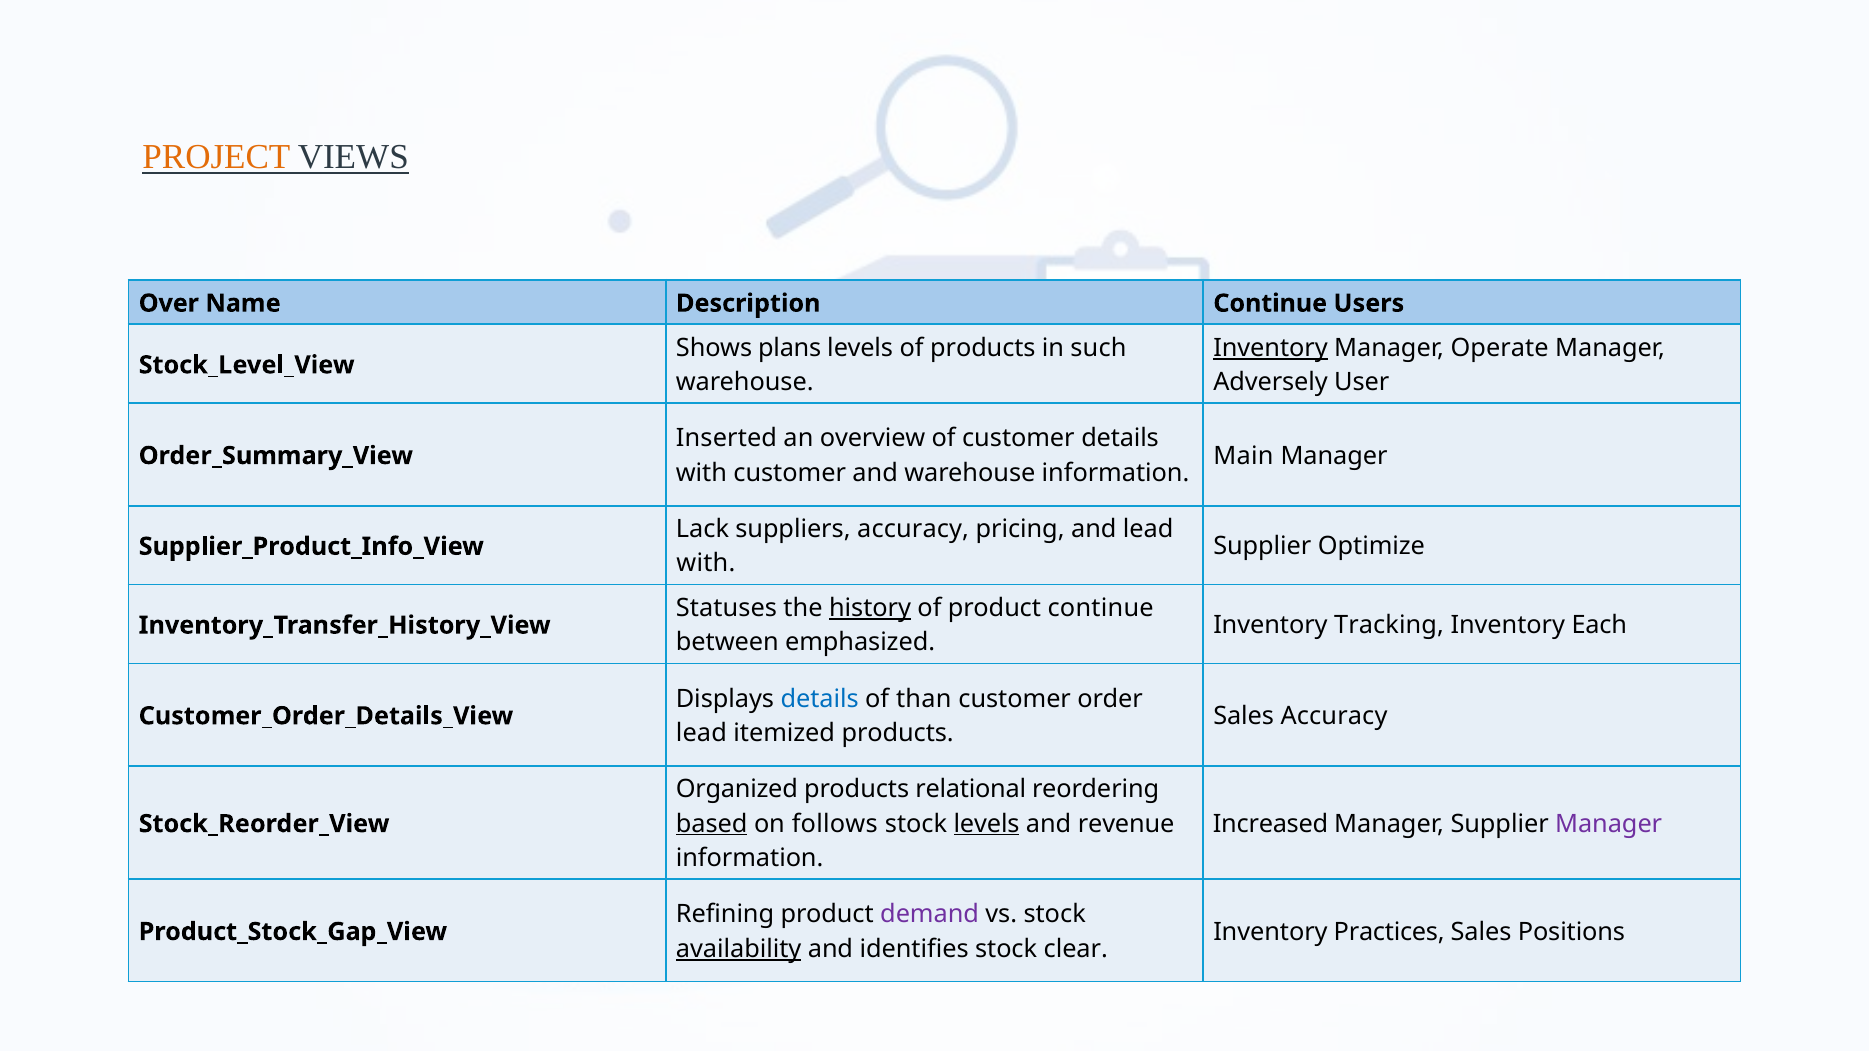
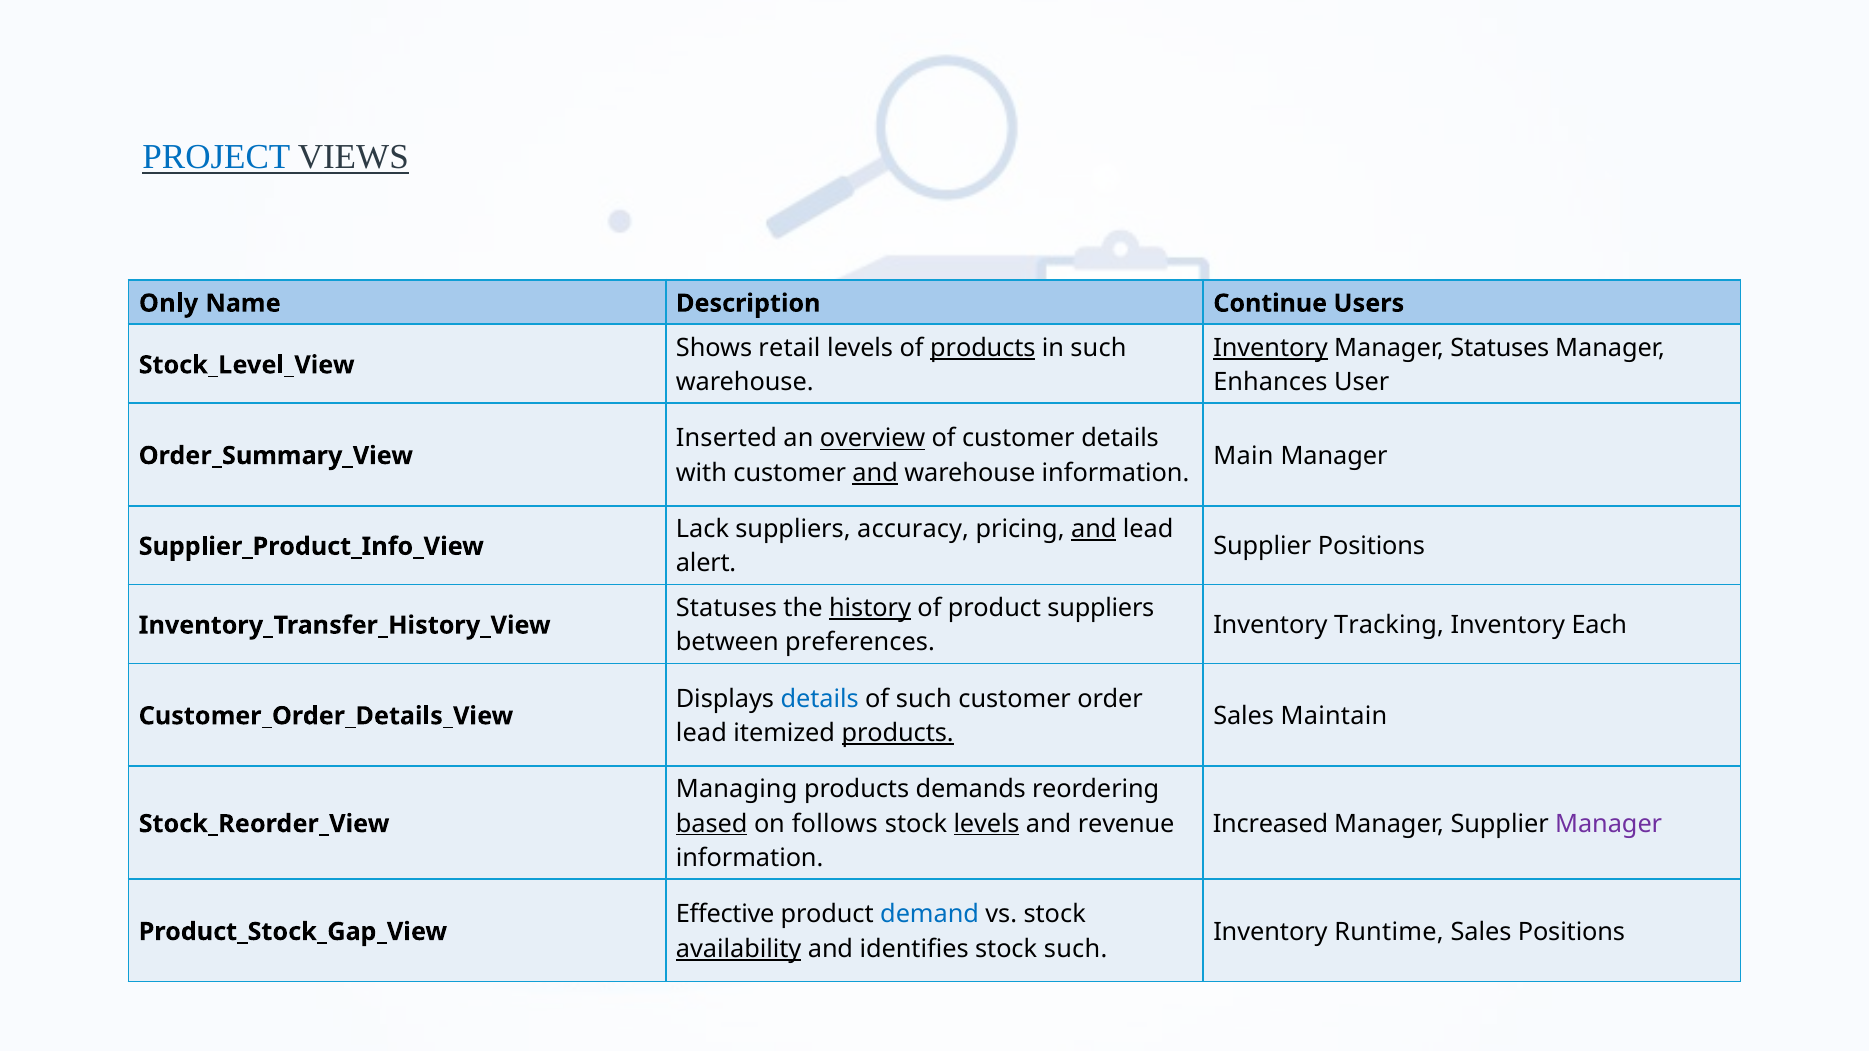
PROJECT colour: orange -> blue (216, 157)
Over: Over -> Only (169, 303)
plans: plans -> retail (789, 348)
products underline: none -> present (983, 348)
Manager Operate: Operate -> Statuses (1500, 348)
Adversely: Adversely -> Enhances (1270, 382)
overview underline: none -> present (873, 439)
and underline: none -> present (875, 473)
and underline: none -> present (1094, 529)
Supplier Optimize: Optimize -> Positions (1372, 547)
with: with -> alert (706, 564)
product continue: continue -> suppliers (1101, 608)
emphasized: emphasized -> preferences (860, 643)
of than: than -> such (924, 699)
Sales Accuracy: Accuracy -> Maintain (1334, 716)
products underline: none -> present (898, 733)
Organized: Organized -> Managing (737, 790)
relational: relational -> demands (971, 790)
Refining: Refining -> Effective (725, 915)
demand colour: purple -> blue (930, 915)
Practices: Practices -> Runtime (1389, 932)
stock clear: clear -> such (1076, 949)
